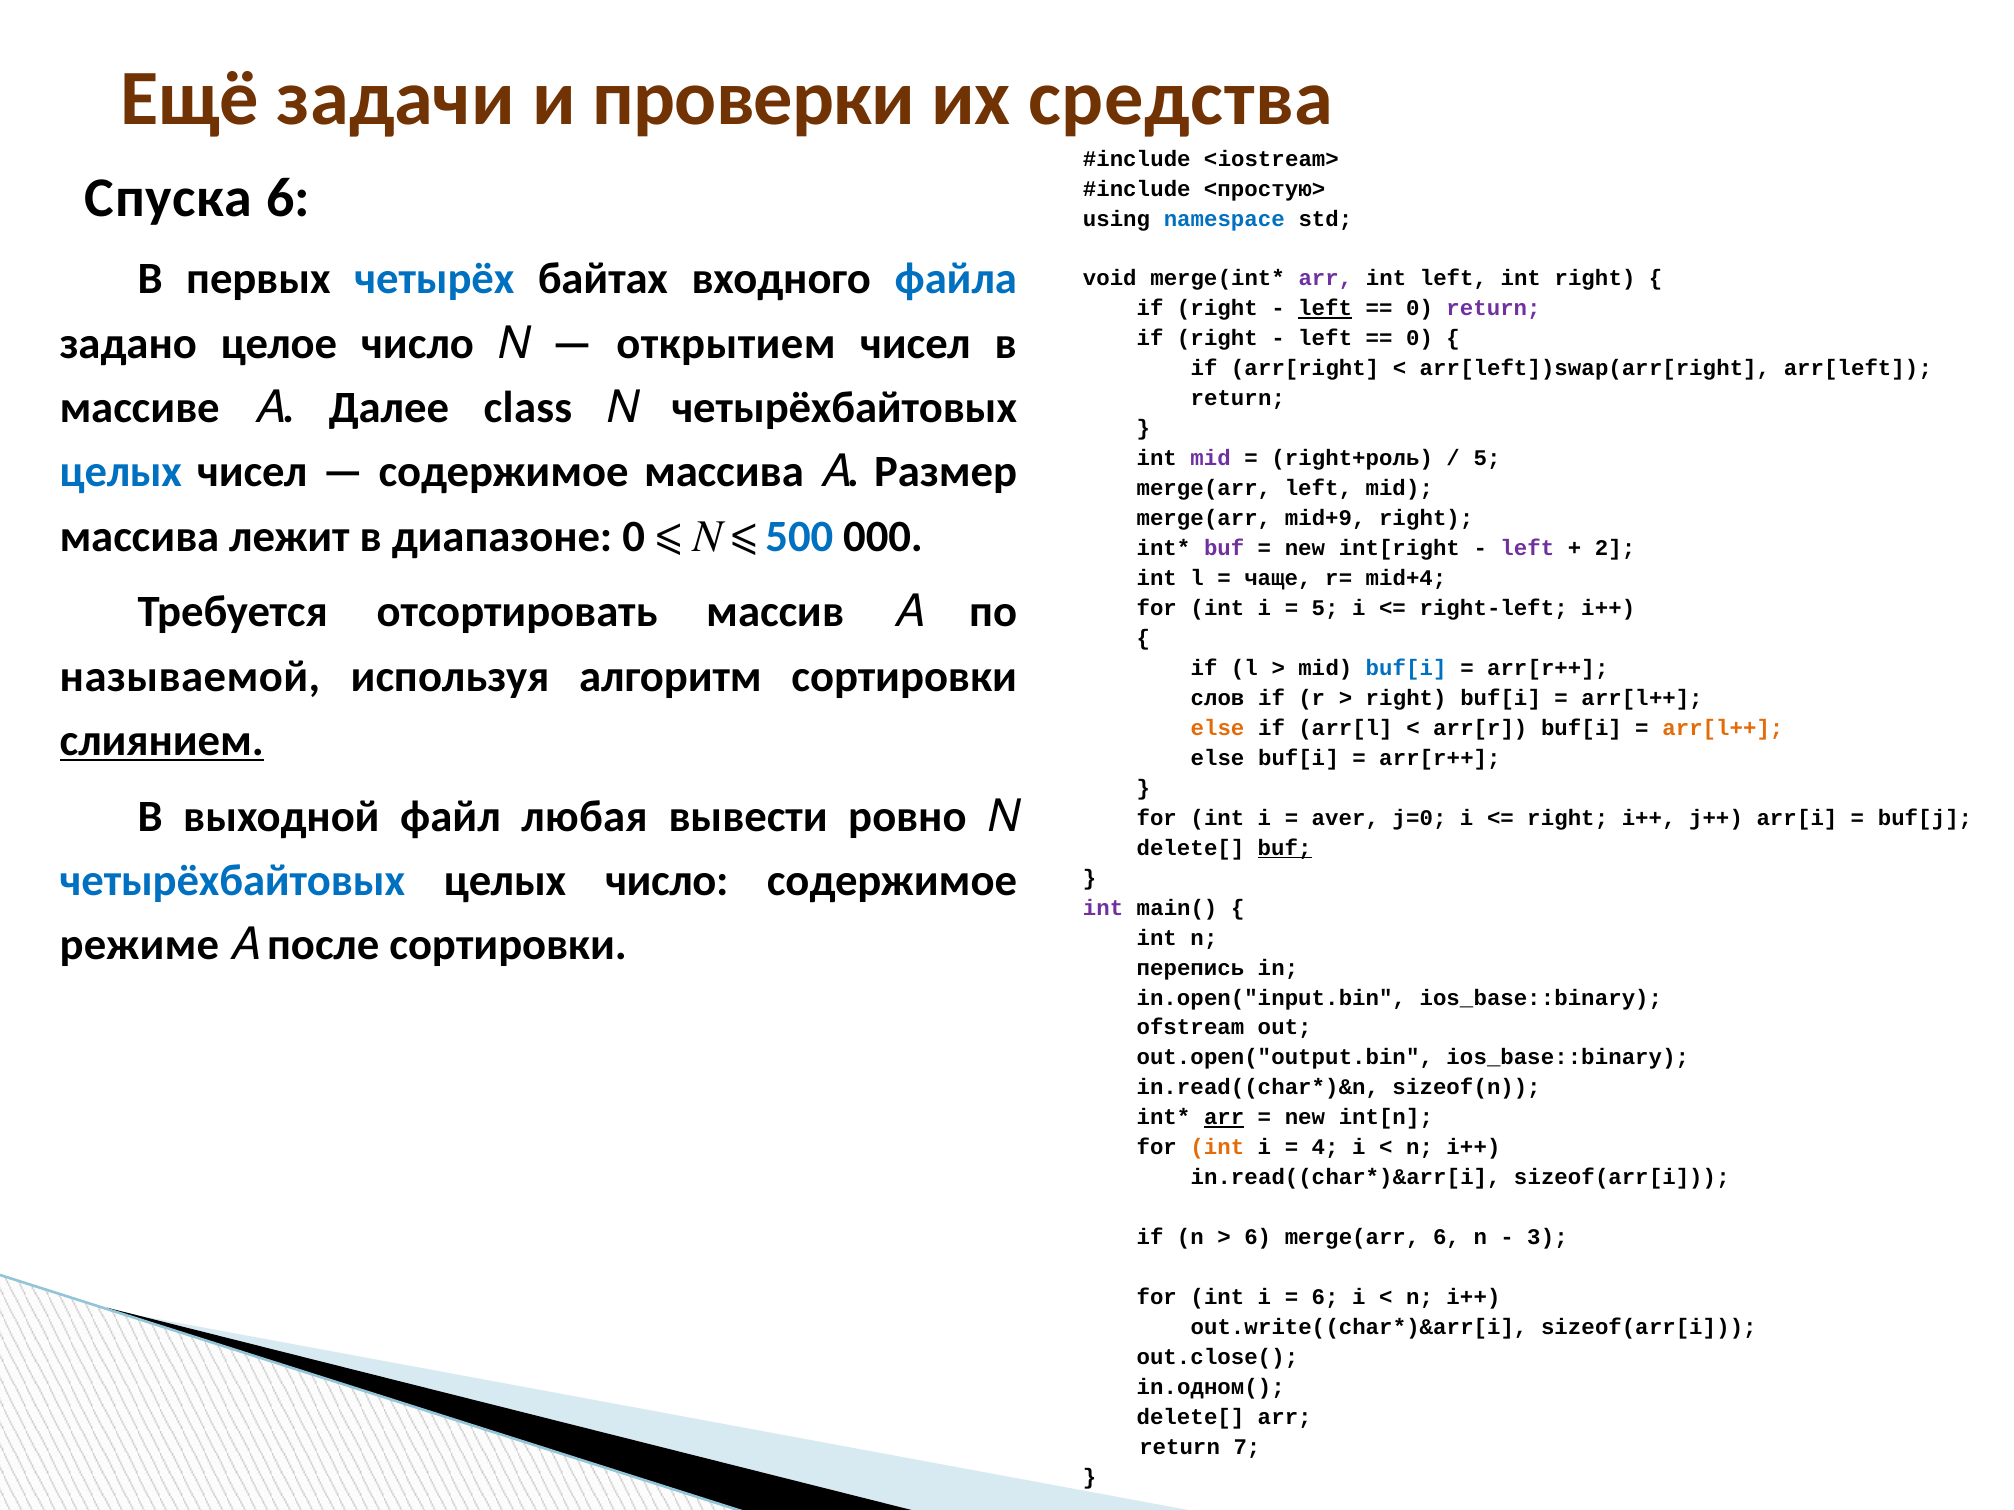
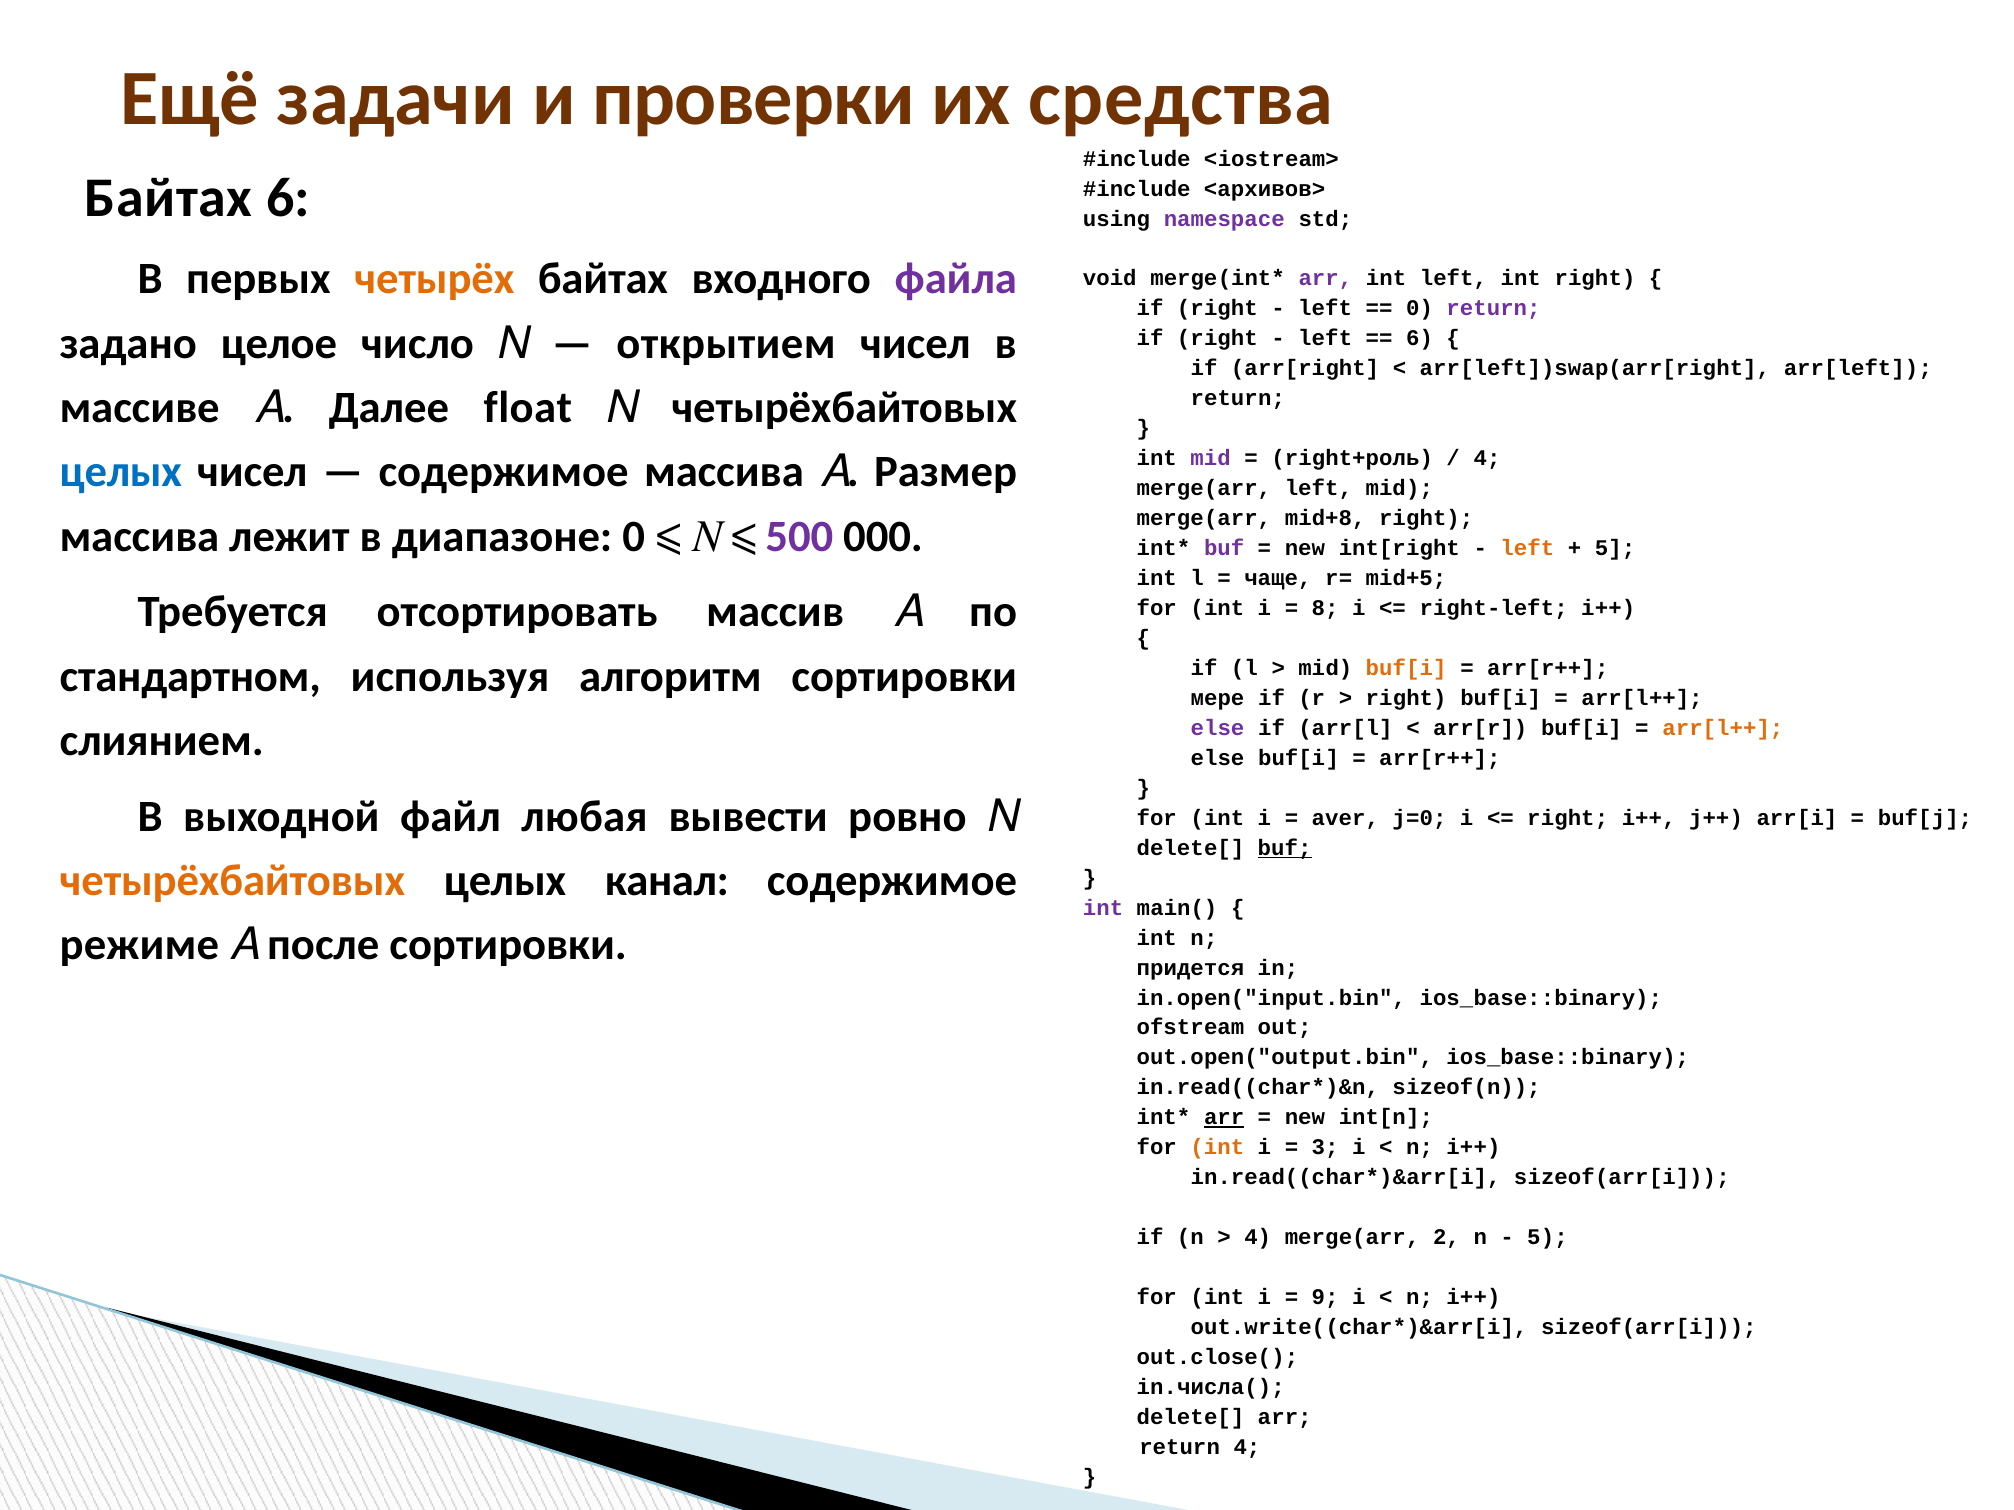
Спуска: Спуска -> Байтах (169, 198)
<простую>: <простую> -> <архивов> (1265, 189)
namespace colour: blue -> purple (1224, 219)
четырёх colour: blue -> orange (434, 279)
файла colour: blue -> purple (956, 279)
left underline: present -> none (1325, 309)
0: 0 -> 6 (1420, 339)
class: class -> float (528, 408)
5: 5 -> 4 (1487, 458)
mid+9: mid+9 -> mid+8 (1325, 518)
500 colour: blue -> purple (799, 537)
left colour: purple -> orange (1527, 548)
2: 2 -> 5 (1615, 548)
mid+4: mid+4 -> mid+5 (1406, 578)
5: 5 -> 8 (1325, 608)
называемой: называемой -> стандартном (190, 677)
buf[i colour: blue -> orange (1406, 668)
слов: слов -> мере (1218, 698)
else colour: orange -> purple (1218, 728)
слиянием underline: present -> none (162, 741)
четырёхбайтовых colour: blue -> orange (232, 881)
целых число: число -> канал (667, 881)
перепись: перепись -> придется (1190, 968)
4: 4 -> 3 (1325, 1148)
6: 6 -> 4 (1258, 1238)
merge(arr 6: 6 -> 2 (1446, 1238)
3: 3 -> 5 (1547, 1238)
6: 6 -> 9 (1325, 1298)
in.одном(: in.одном( -> in.числа( (1211, 1388)
return 7: 7 -> 4 (1247, 1447)
